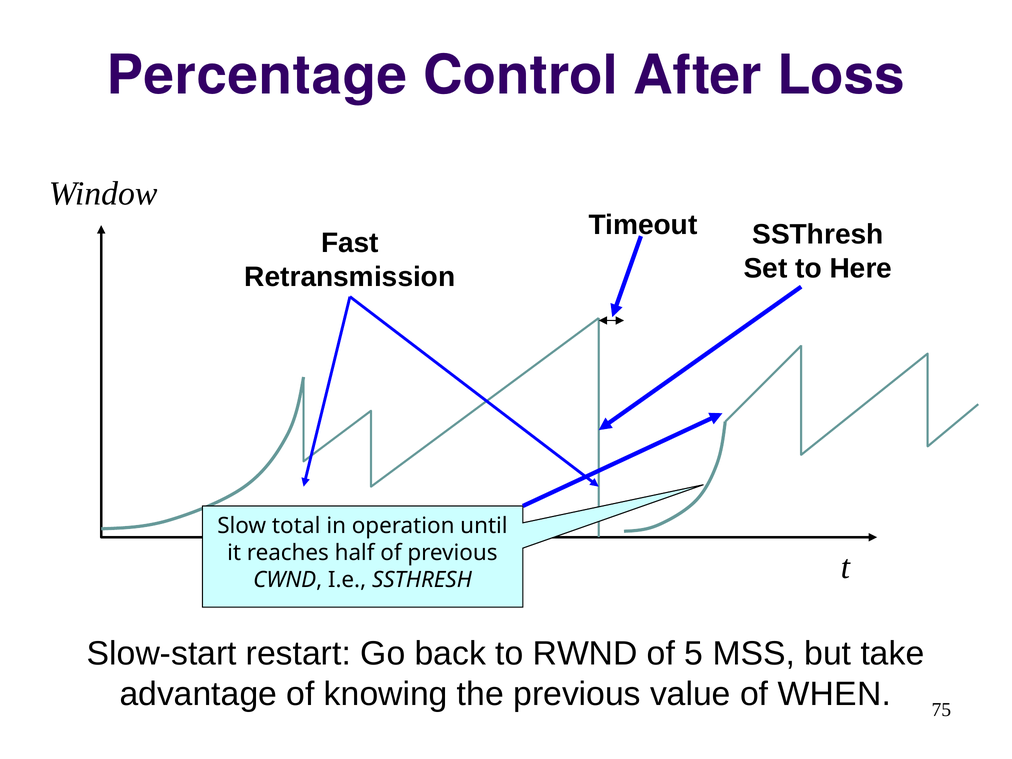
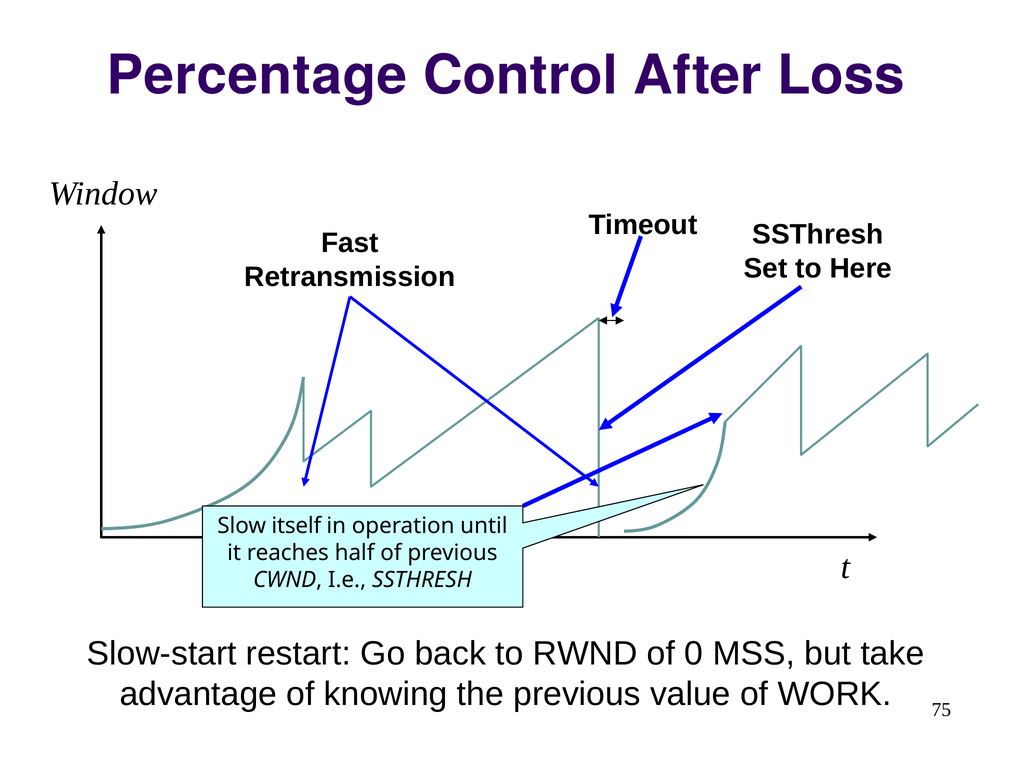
total: total -> itself (296, 526)
5: 5 -> 0 (694, 654)
WHEN: WHEN -> WORK (835, 694)
